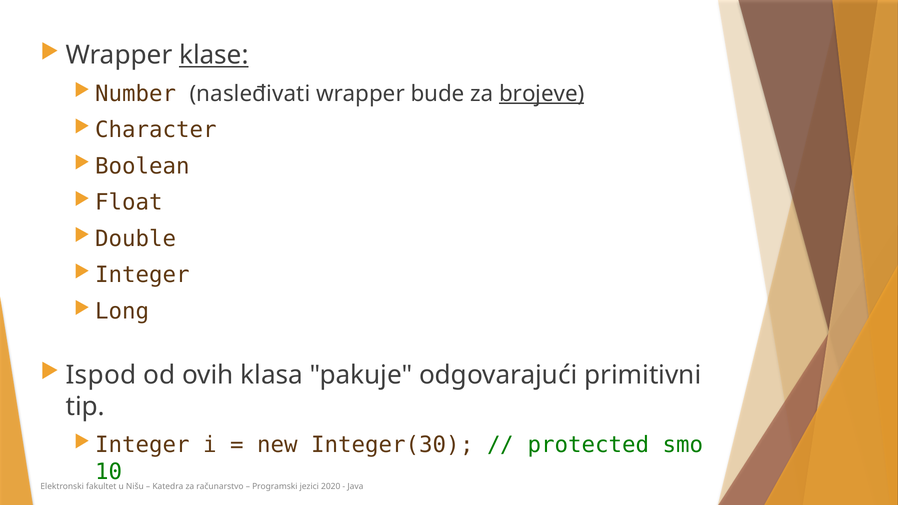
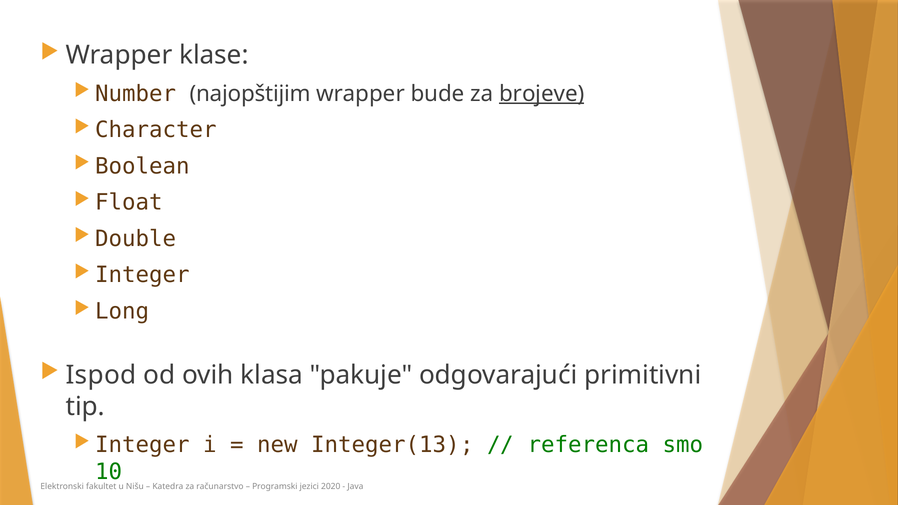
klase underline: present -> none (214, 55)
nasleđivati: nasleđivati -> najopštijim (250, 94)
Integer(30: Integer(30 -> Integer(13 (392, 445)
protected: protected -> referenca (588, 445)
